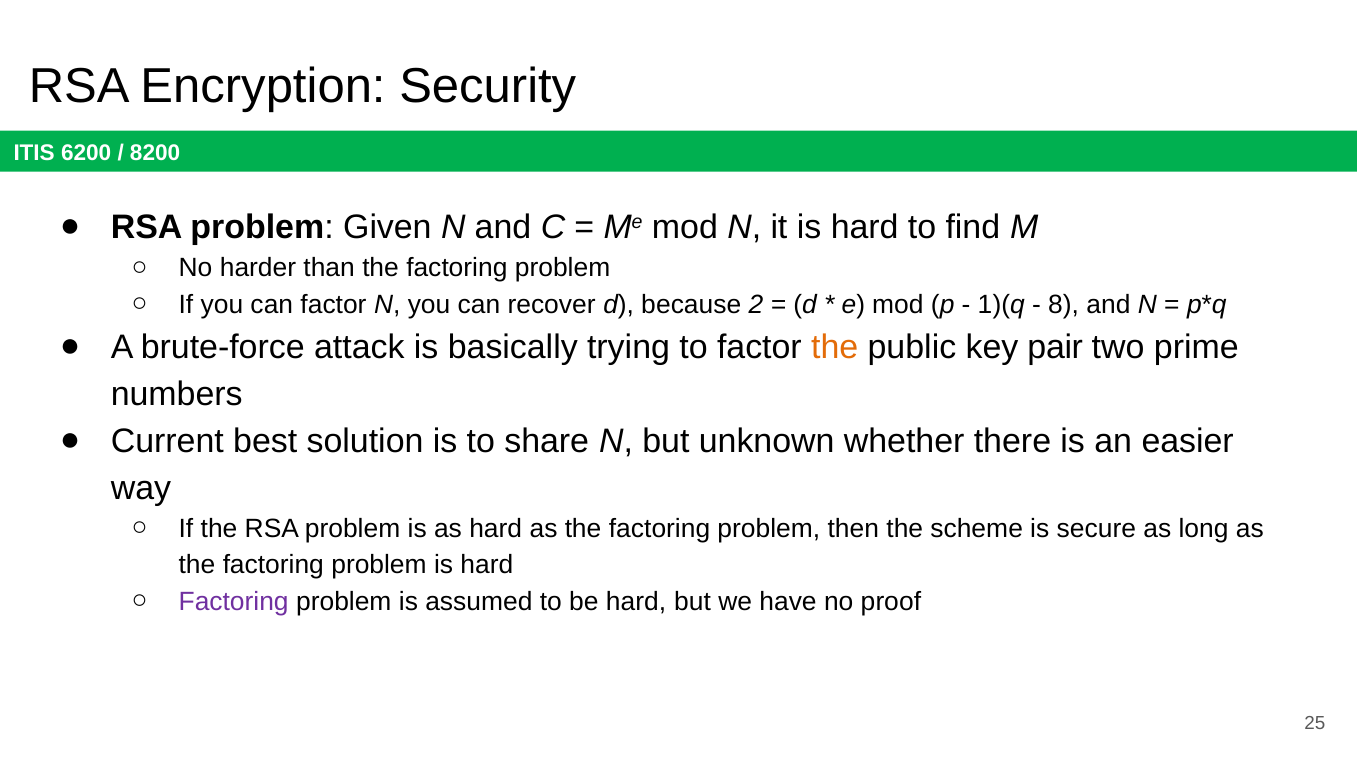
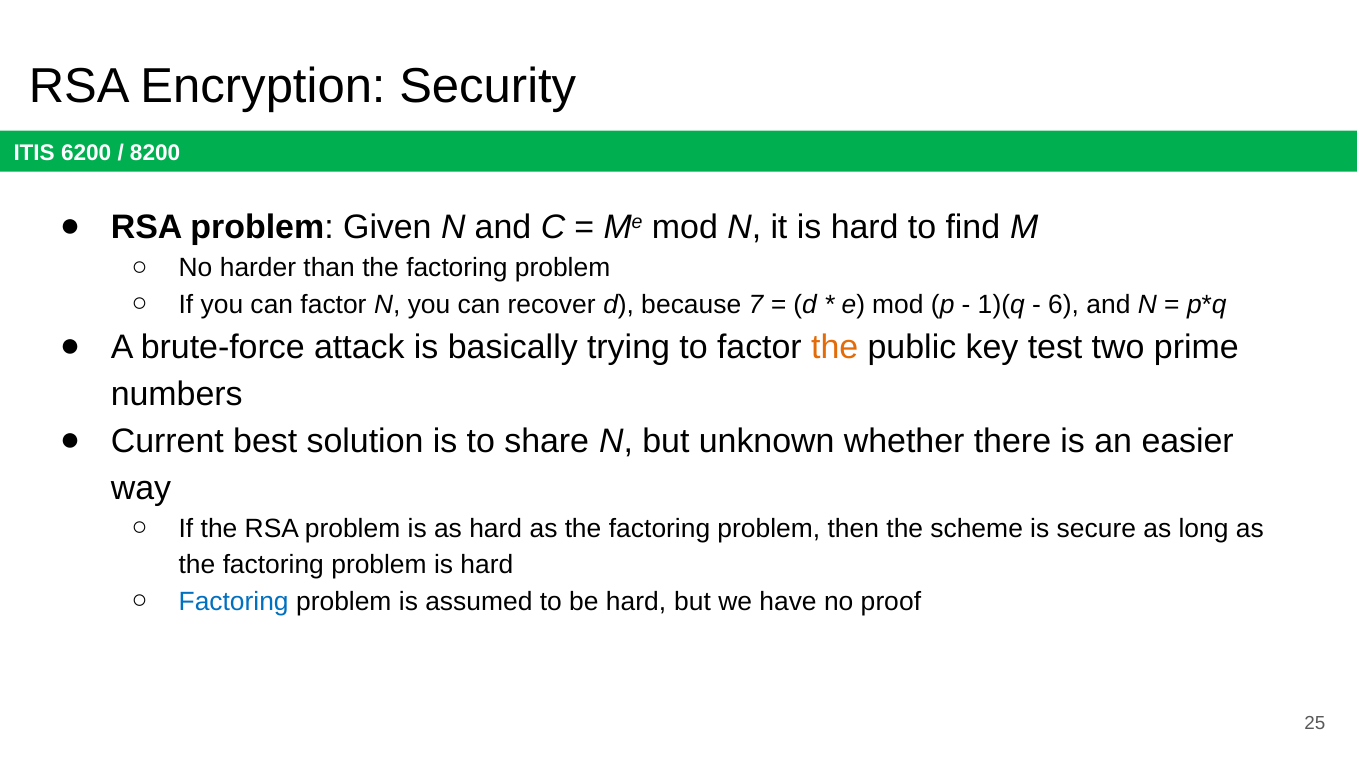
2: 2 -> 7 (756, 304)
8: 8 -> 6 (1064, 304)
pair: pair -> test (1055, 347)
Factoring colour: purple -> blue (234, 601)
